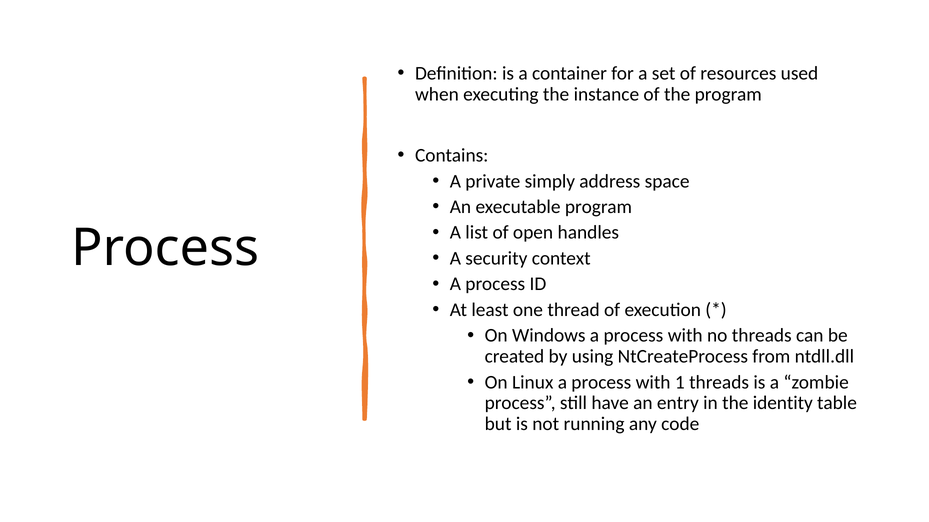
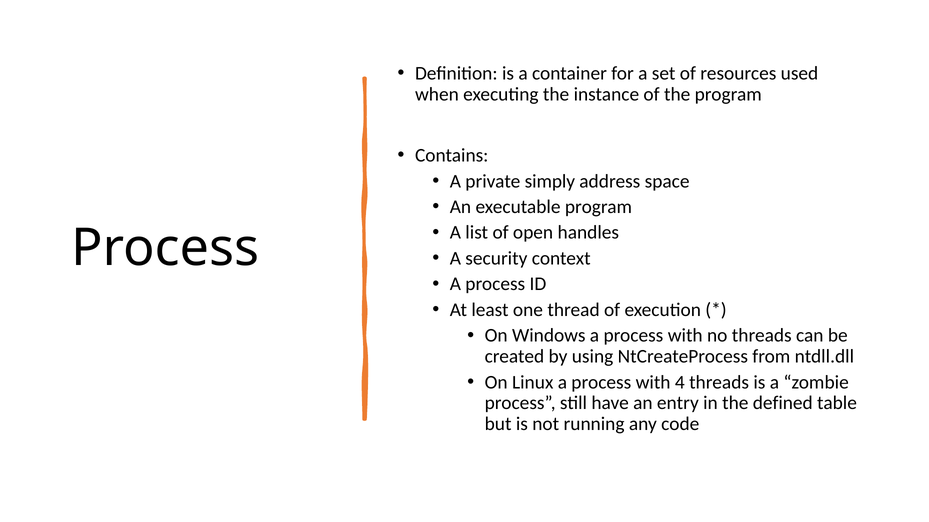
1: 1 -> 4 (680, 383)
identity: identity -> defined (783, 403)
